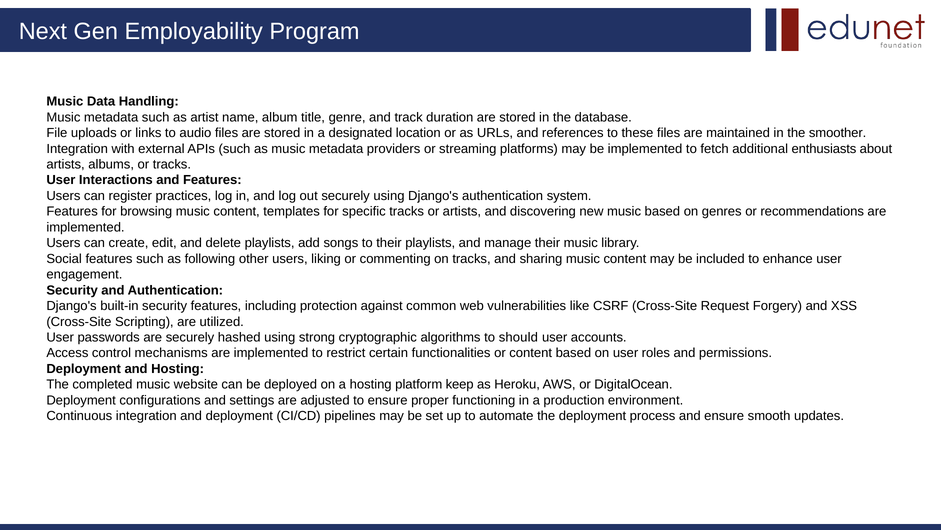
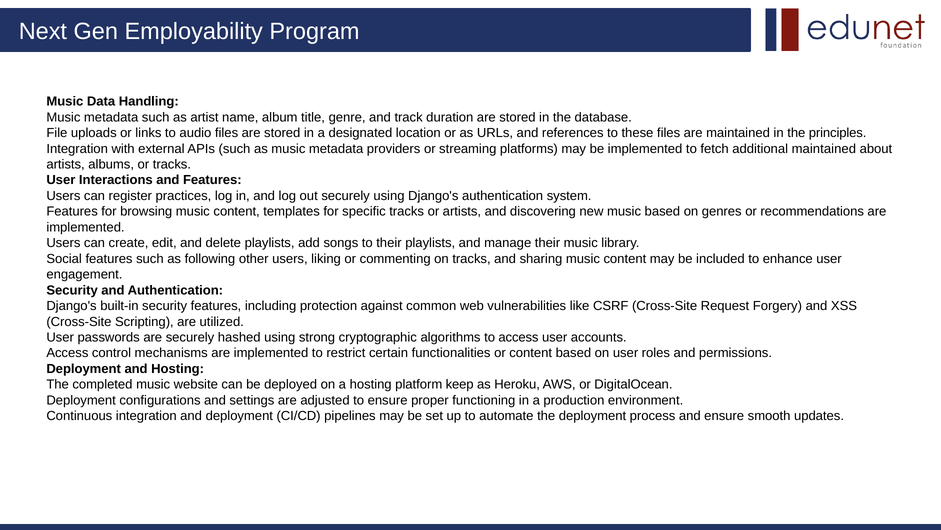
smoother: smoother -> principles (838, 133)
additional enthusiasts: enthusiasts -> maintained (824, 149)
to should: should -> access (518, 337)
